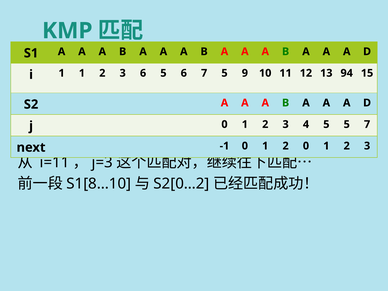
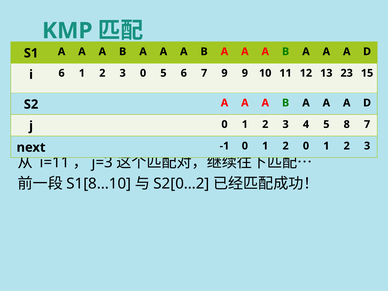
i 1: 1 -> 6 (62, 73)
3 6: 6 -> 0 (143, 73)
7 5: 5 -> 9 (224, 73)
94: 94 -> 23 (347, 73)
5 5: 5 -> 8 (347, 124)
